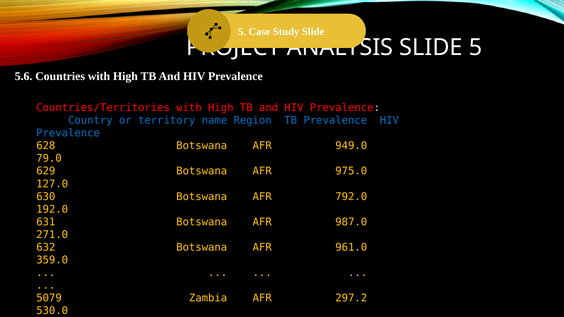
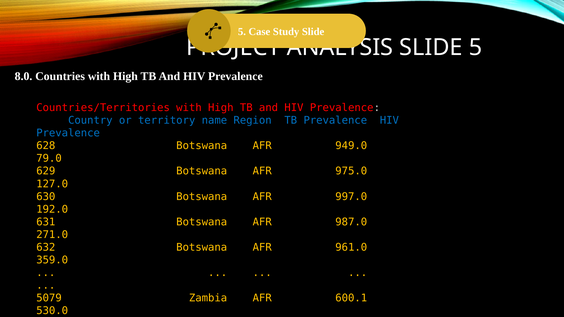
5.6: 5.6 -> 8.0 (24, 76)
792.0: 792.0 -> 997.0 (351, 197)
297.2: 297.2 -> 600.1 (351, 298)
